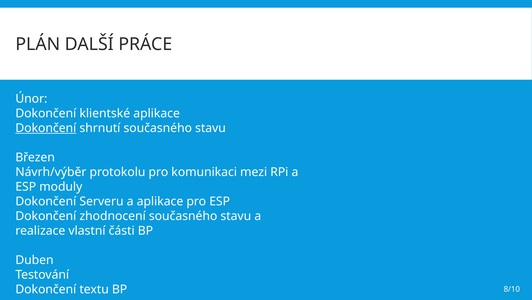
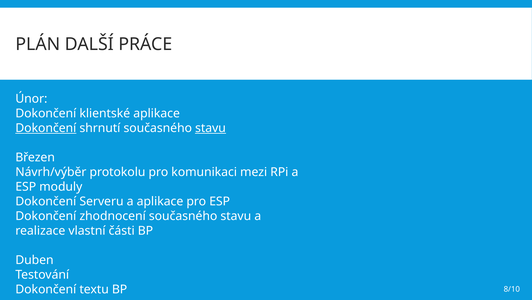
stavu underline: none -> present (210, 128)
